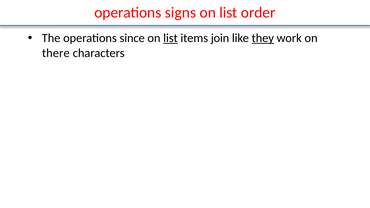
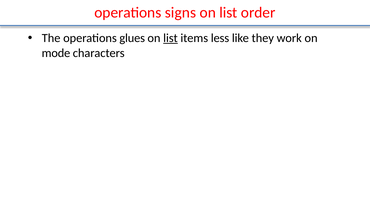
since: since -> glues (132, 38)
join: join -> less (220, 38)
they underline: present -> none (263, 38)
there: there -> mode (56, 53)
